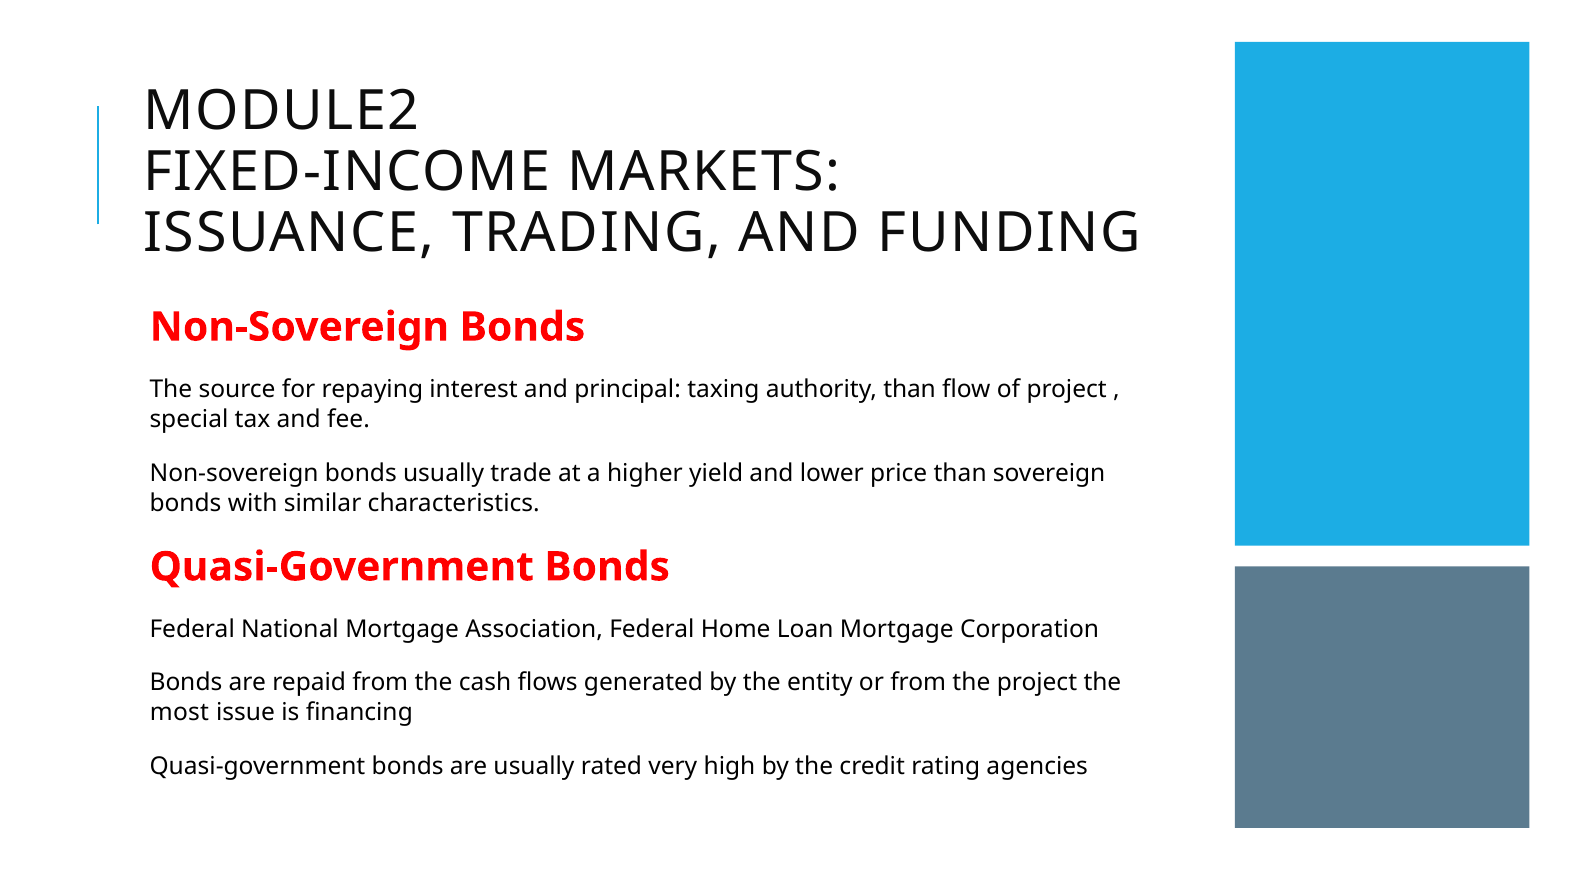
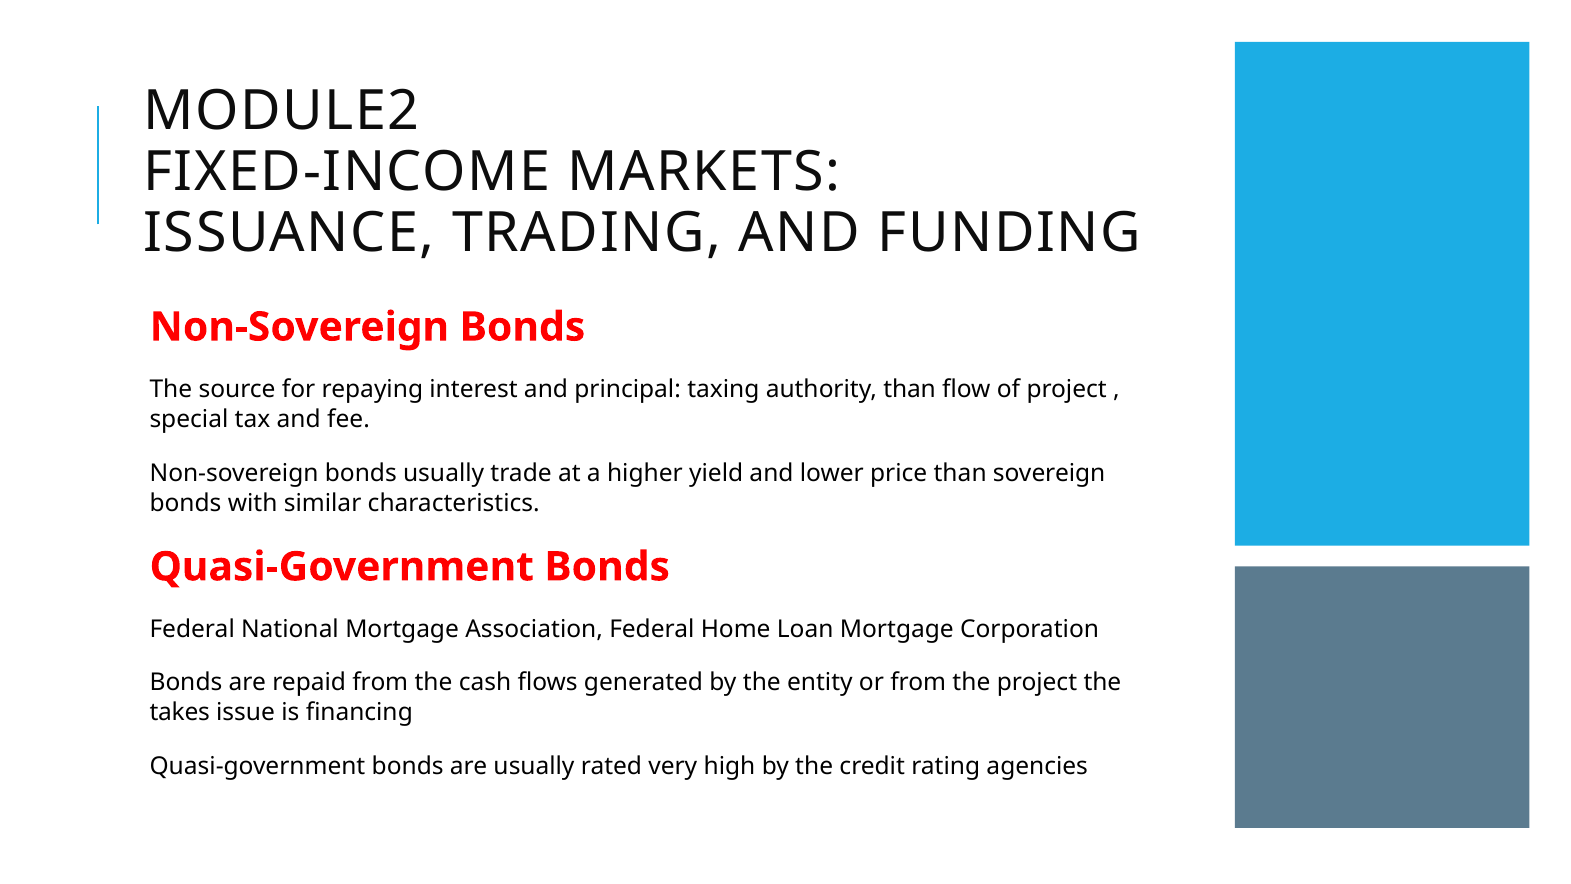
most: most -> takes (180, 713)
